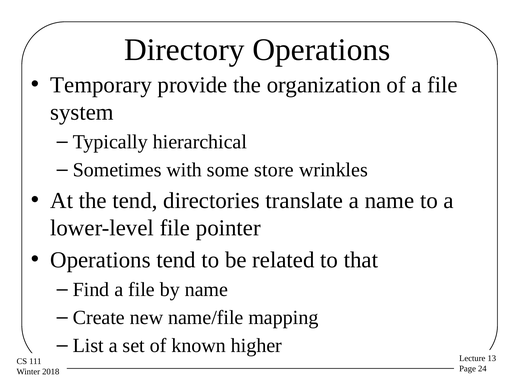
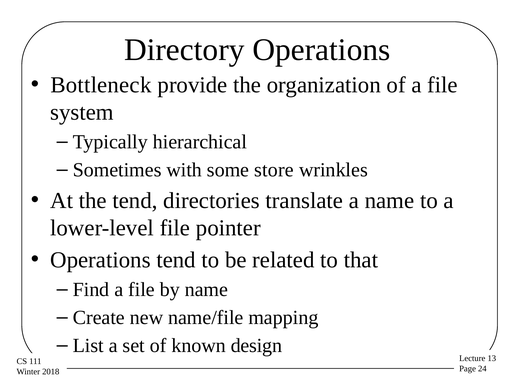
Temporary: Temporary -> Bottleneck (101, 85)
higher: higher -> design (256, 346)
